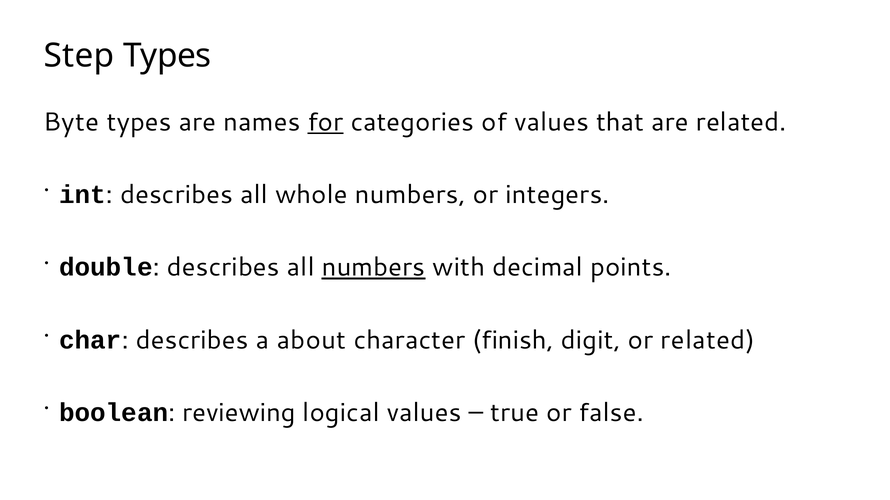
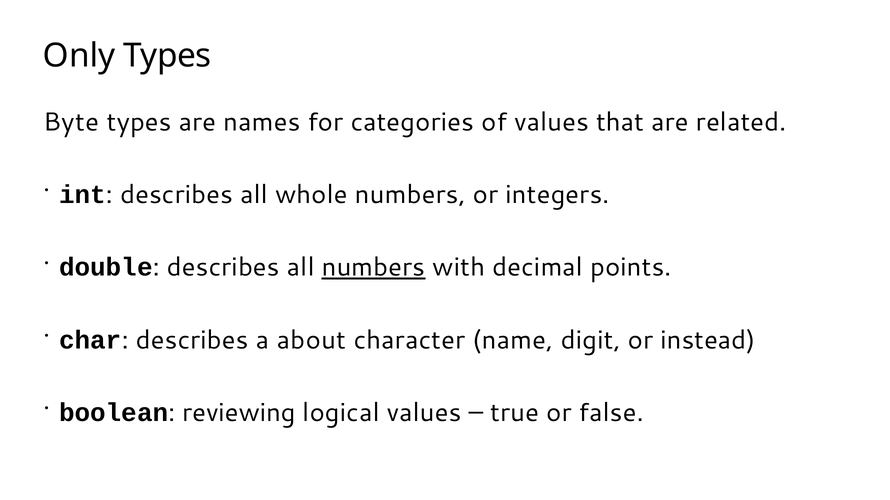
Step: Step -> Only (79, 56)
for underline: present -> none (326, 122)
finish: finish -> name (513, 340)
or related: related -> instead (708, 340)
